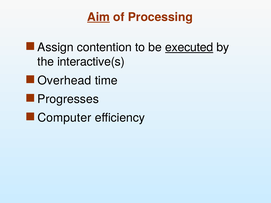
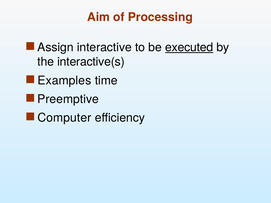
Aim underline: present -> none (98, 17)
contention: contention -> interactive (104, 47)
Overhead: Overhead -> Examples (64, 81)
Progresses: Progresses -> Preemptive (68, 99)
